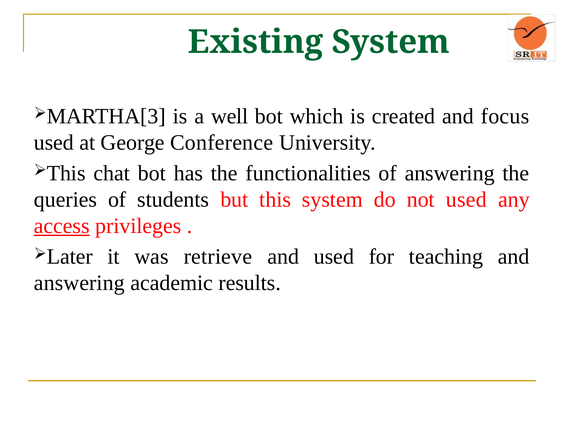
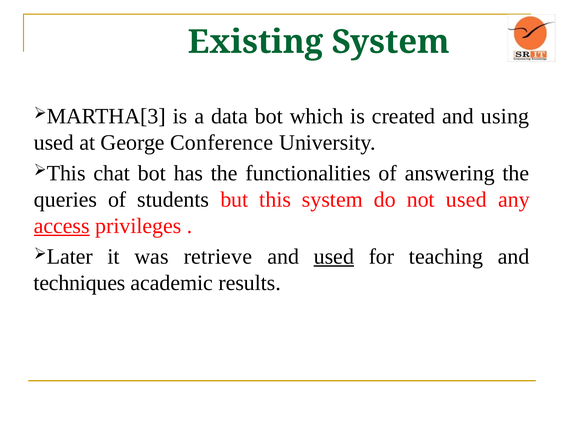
well: well -> data (230, 116)
focus: focus -> using (505, 116)
used underline: none -> present (334, 257)
answering: answering -> techniques (80, 283)
